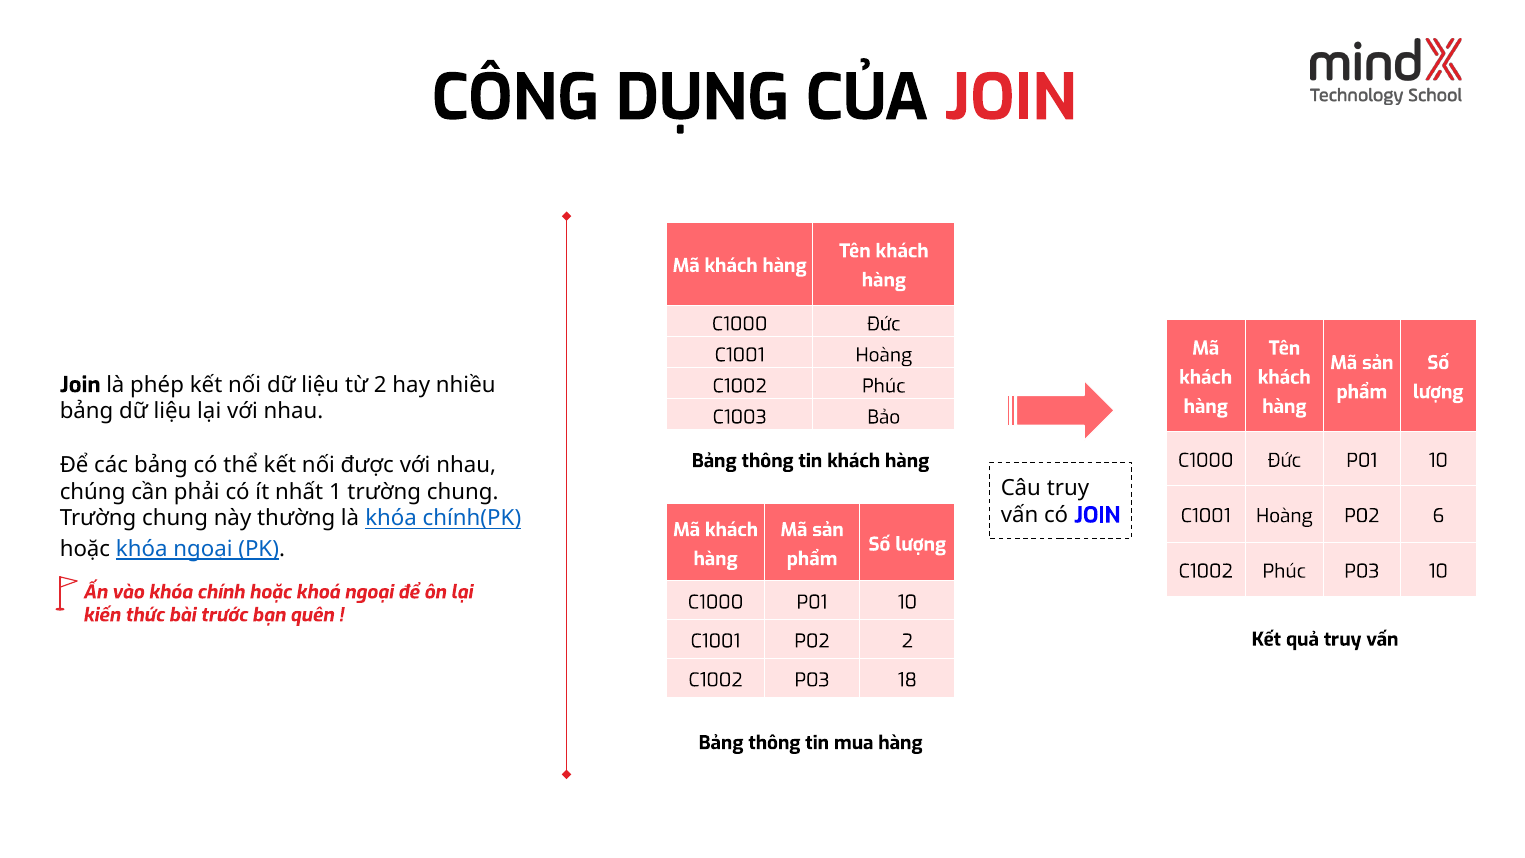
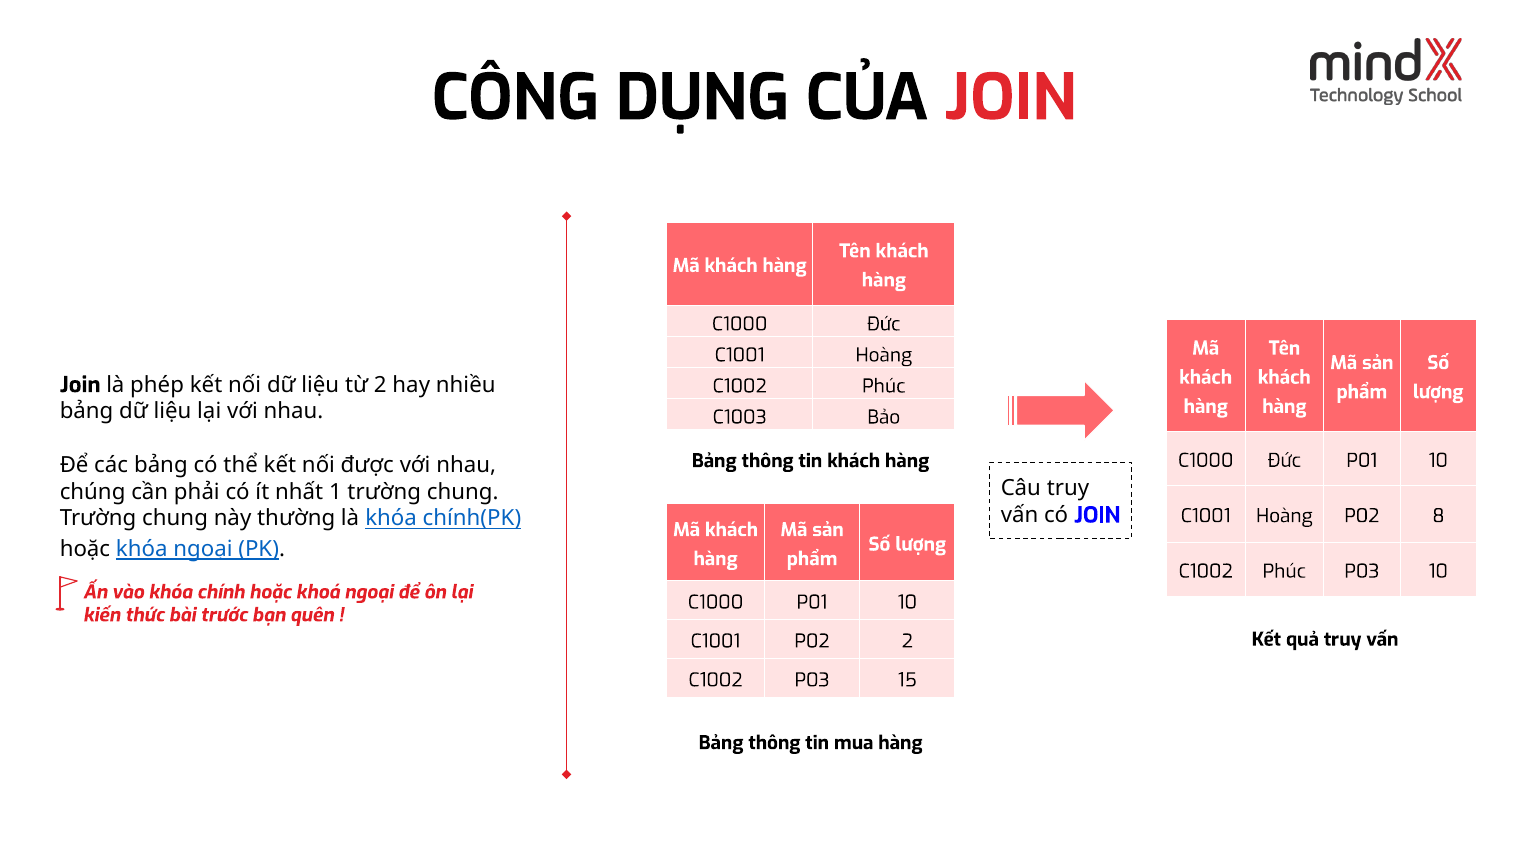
6: 6 -> 8 (1438, 516)
18: 18 -> 15 (907, 680)
